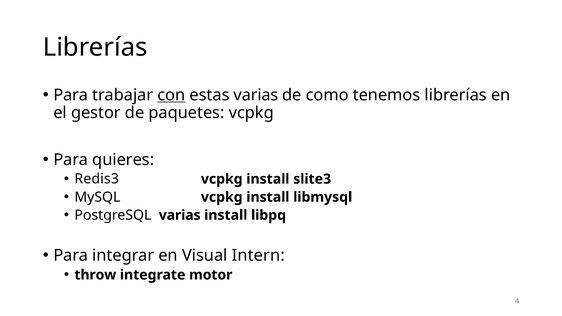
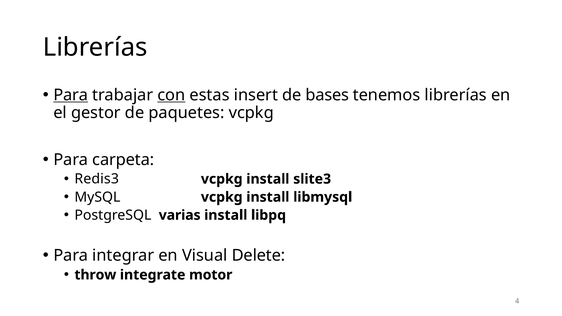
Para underline: none -> present (71, 95)
estas varias: varias -> insert (256, 95)
como: como -> bases (327, 95)
quieres: quieres -> carpeta (123, 160)
Intern: Intern -> Delete (259, 256)
